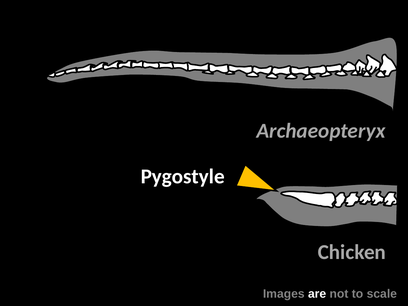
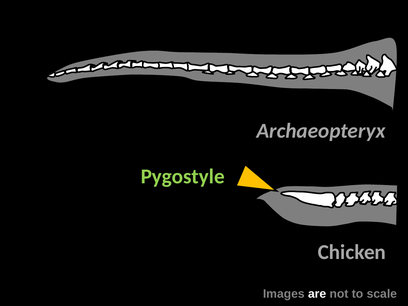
Pygostyle colour: white -> light green (183, 177)
